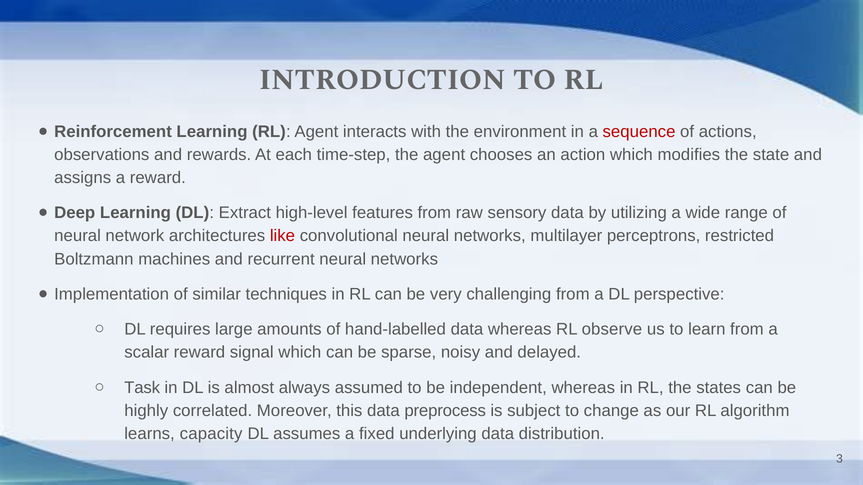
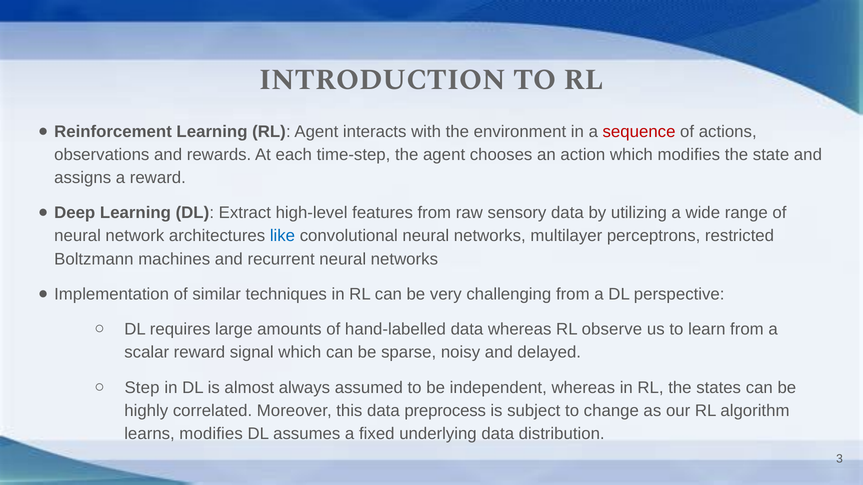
like colour: red -> blue (282, 236)
Task: Task -> Step (142, 388)
learns capacity: capacity -> modifies (211, 434)
